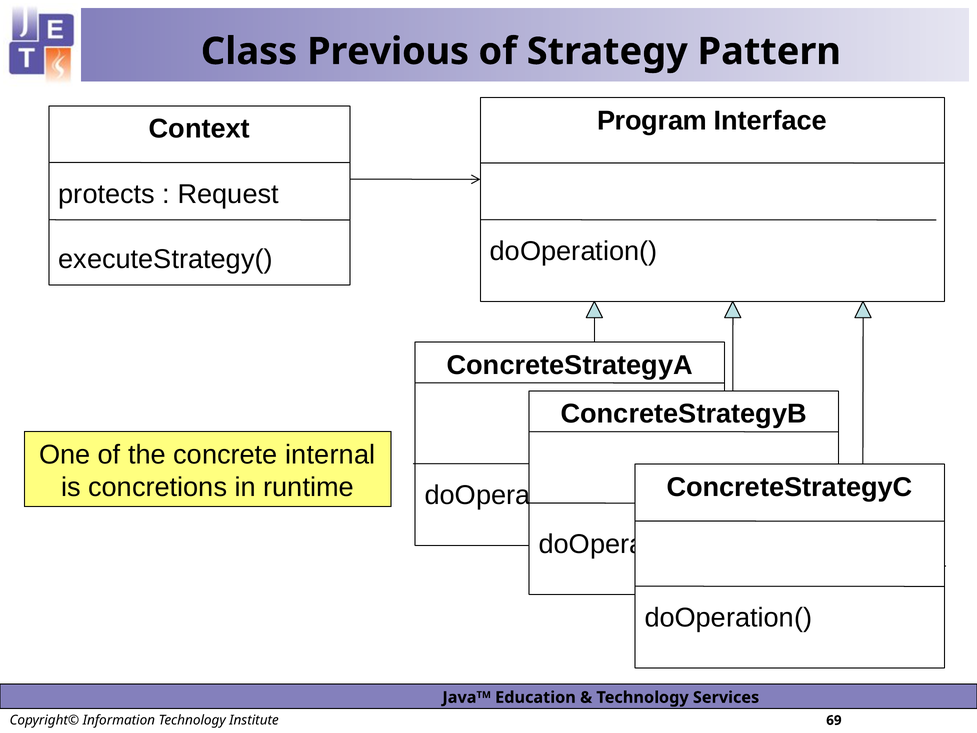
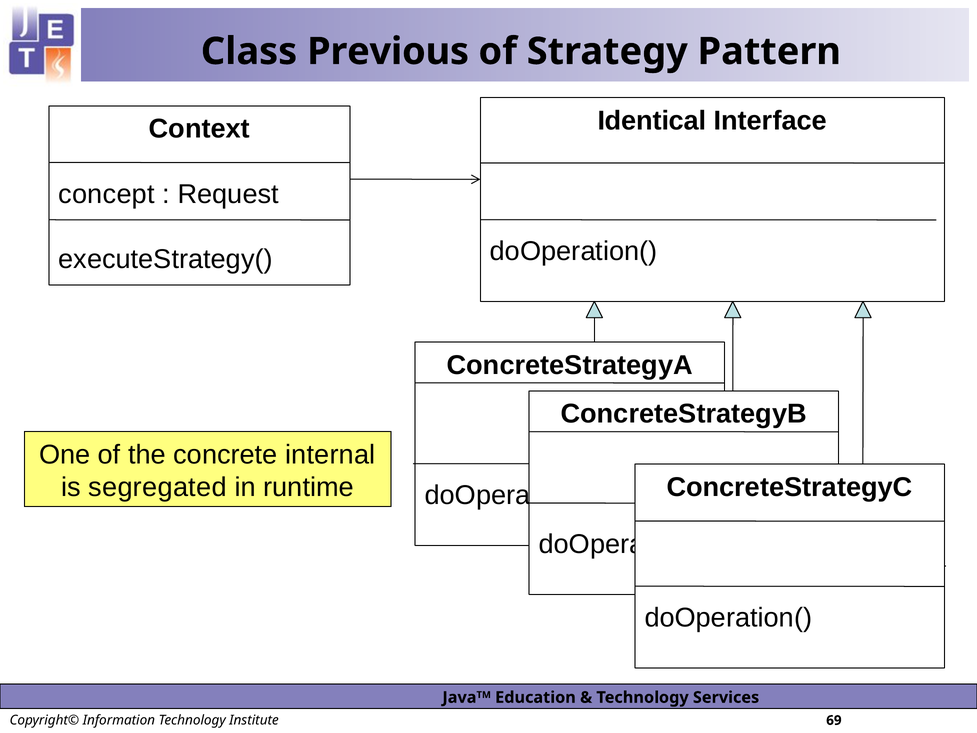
Program: Program -> Identical (652, 121)
protects: protects -> concept (107, 194)
concretions: concretions -> segregated (158, 487)
